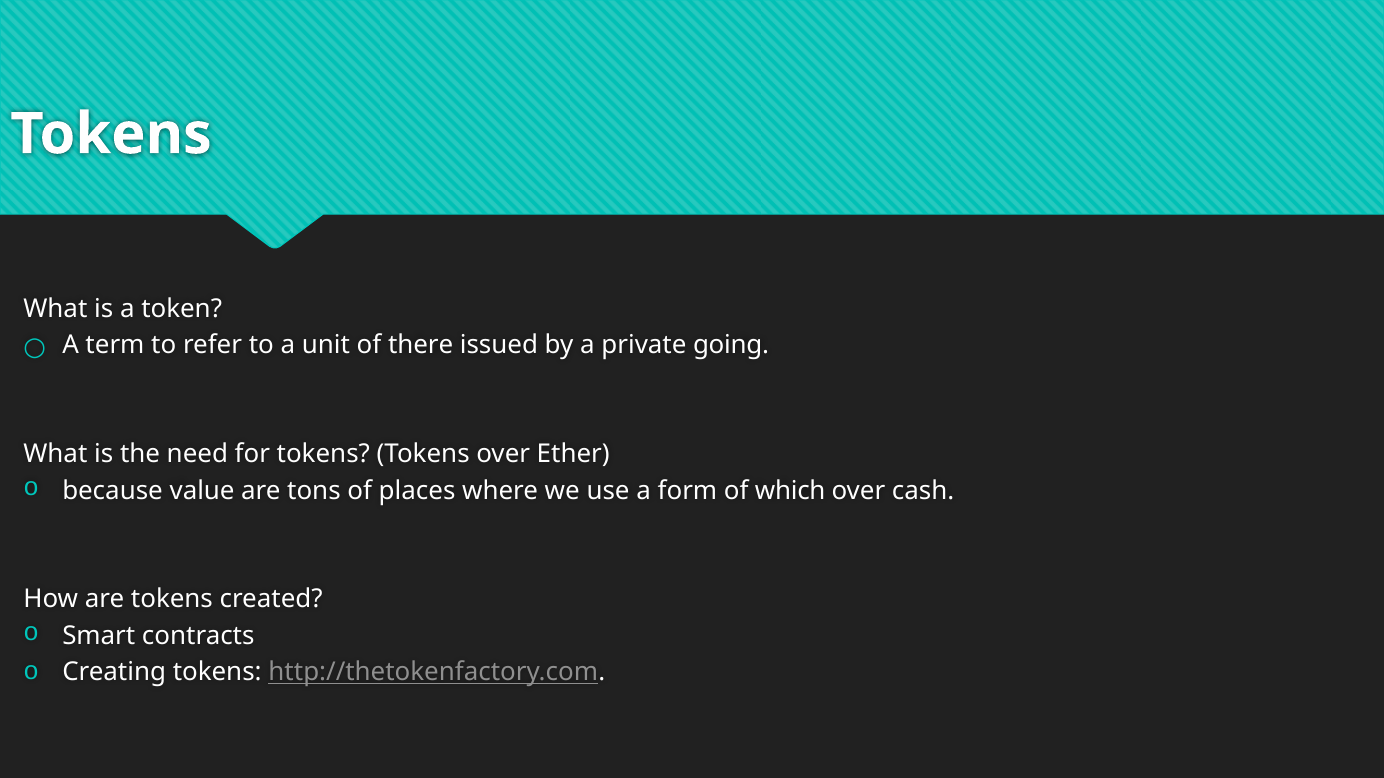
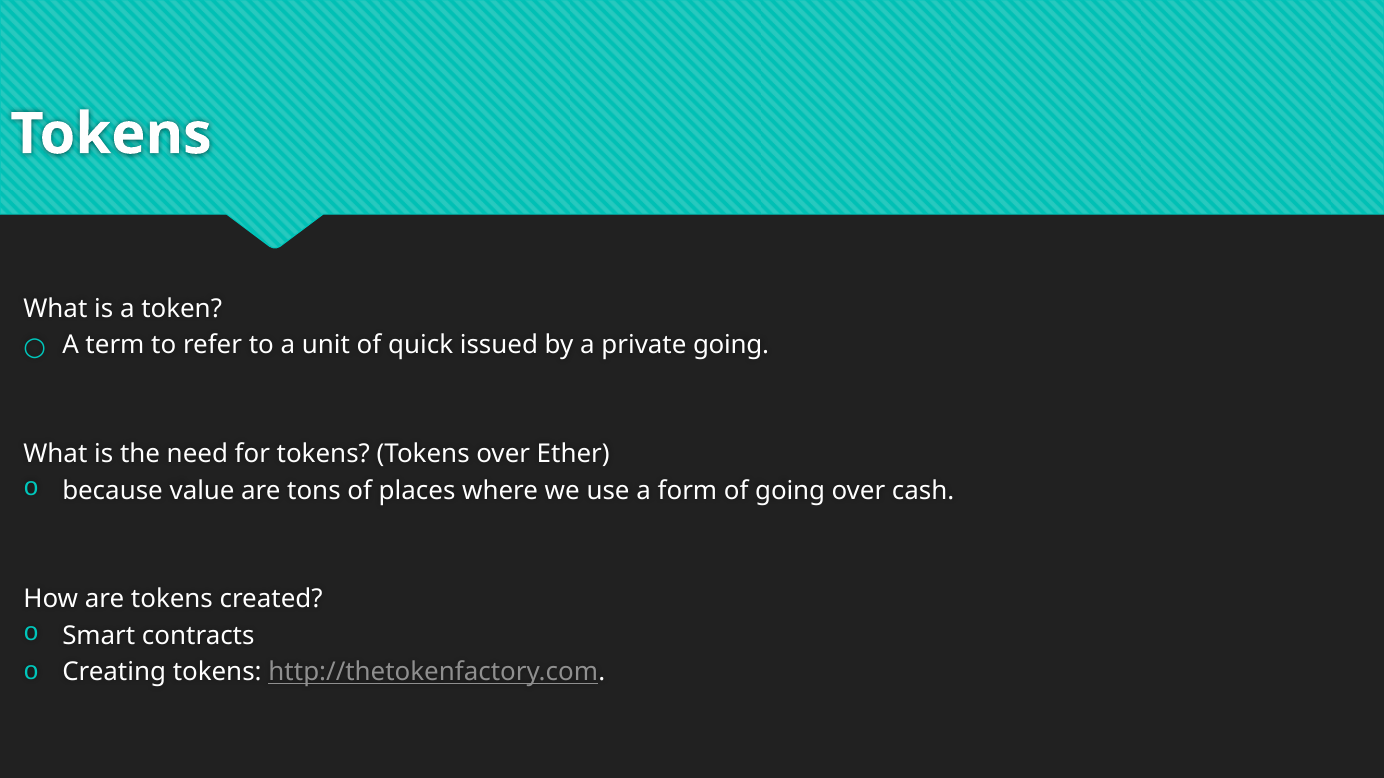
there: there -> quick (421, 345)
of which: which -> going (790, 491)
